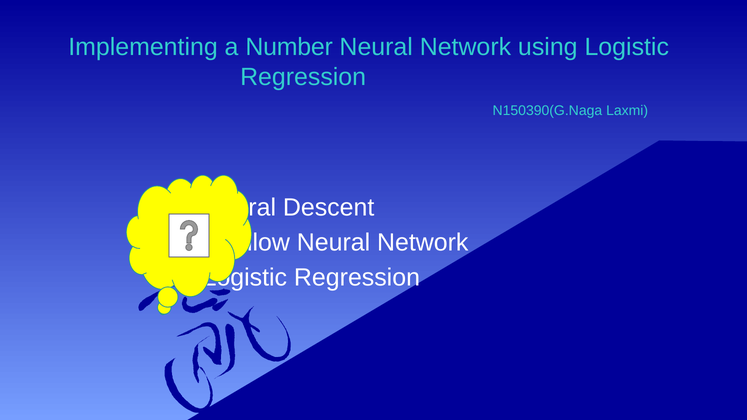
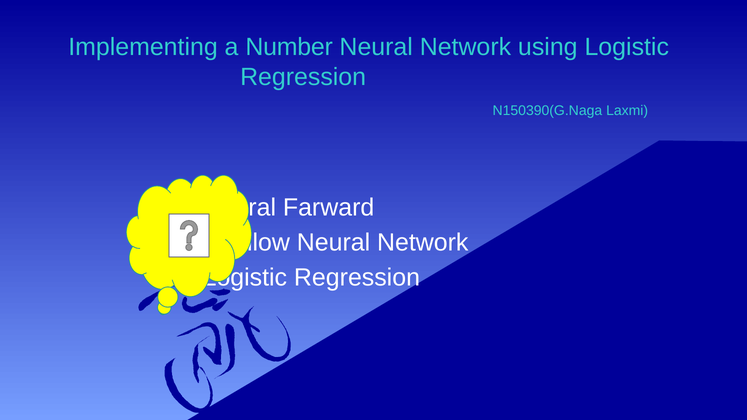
Descent: Descent -> Farward (329, 208)
